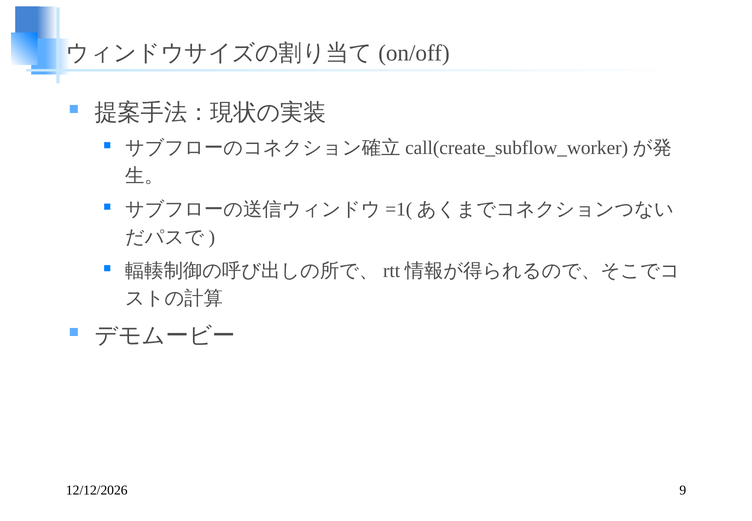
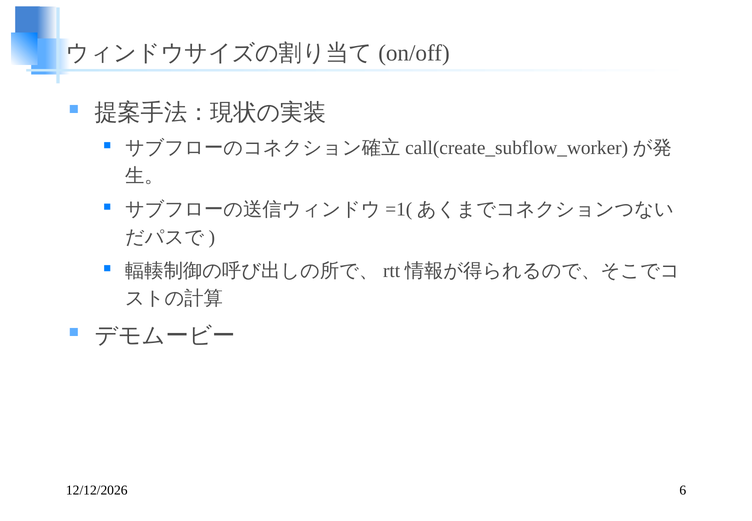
9: 9 -> 6 (683, 490)
